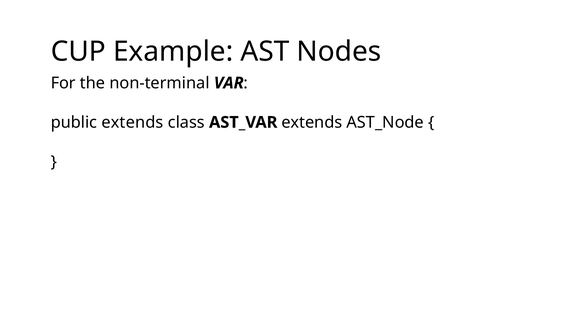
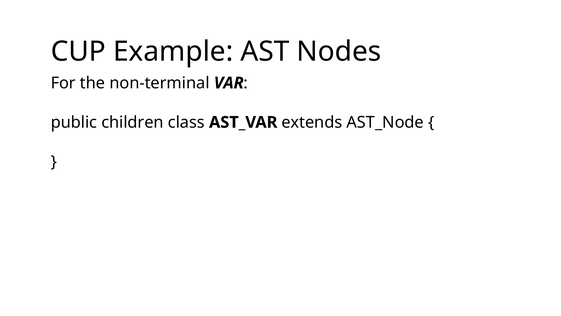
public extends: extends -> children (133, 122)
